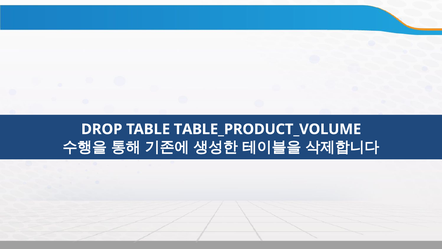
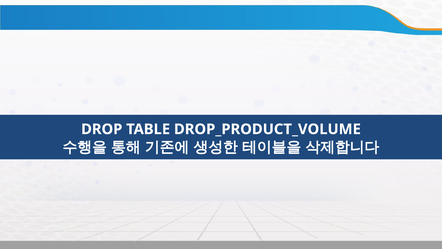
TABLE_PRODUCT_VOLUME: TABLE_PRODUCT_VOLUME -> DROP_PRODUCT_VOLUME (267, 129)
